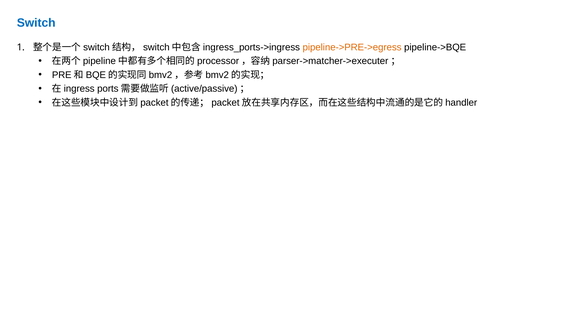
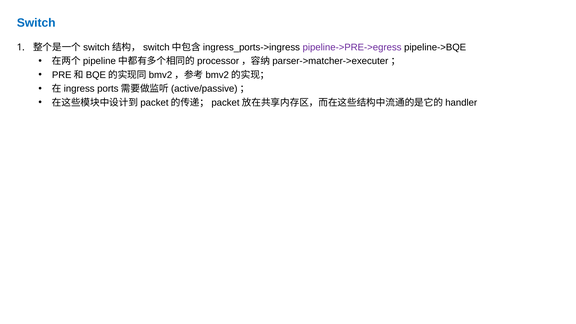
pipeline->PRE->egress colour: orange -> purple (352, 47)
